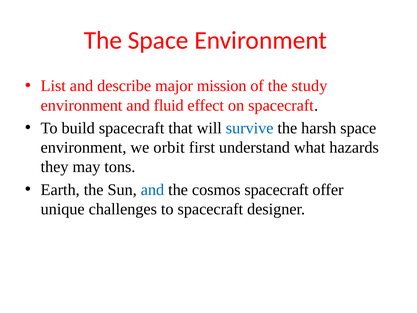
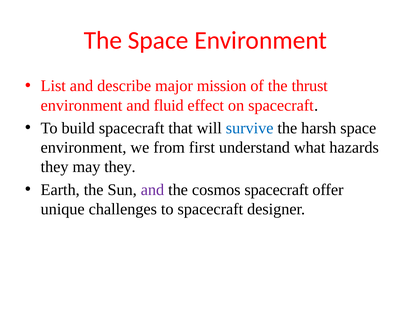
study: study -> thrust (310, 86)
orbit: orbit -> from (169, 147)
may tons: tons -> they (120, 167)
and colour: blue -> purple (153, 190)
